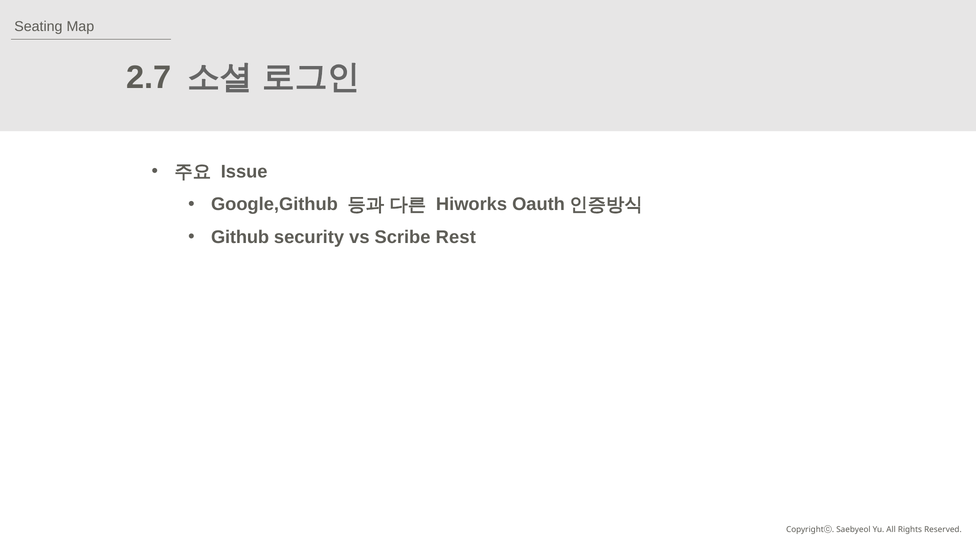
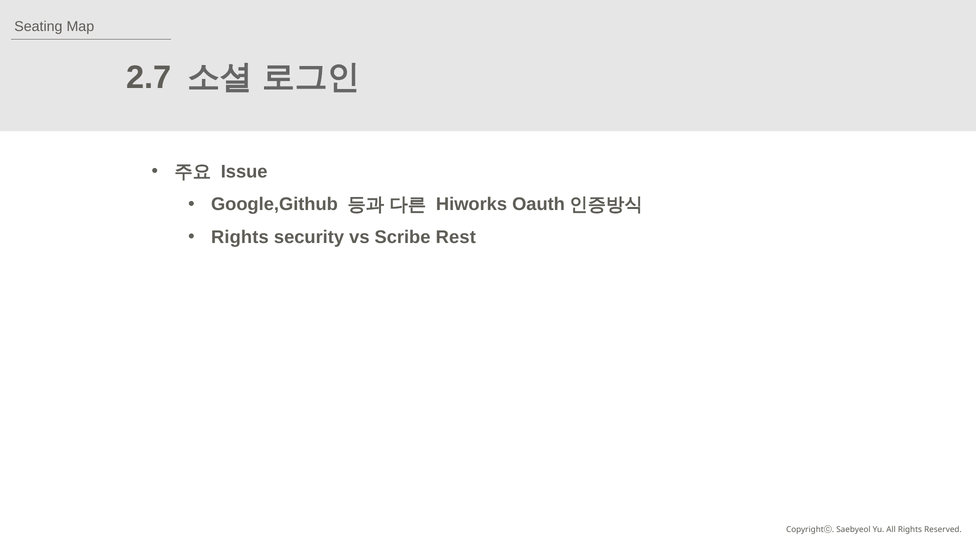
Github: Github -> Rights (240, 237)
